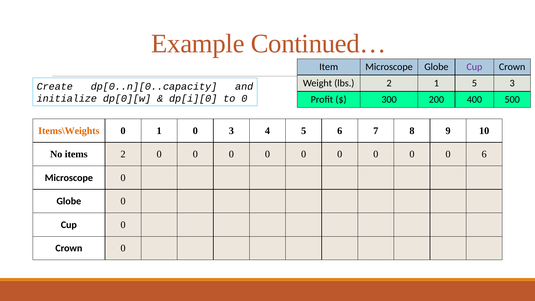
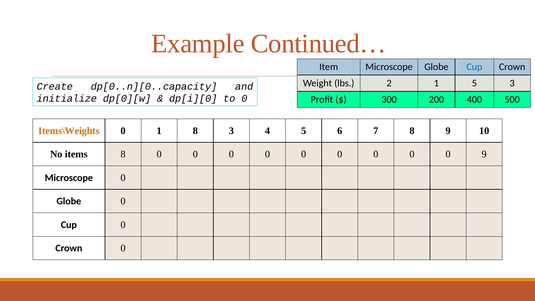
Cup colour: purple -> blue (474, 67)
1 0: 0 -> 8 (195, 131)
items 2: 2 -> 8 (123, 154)
0 6: 6 -> 9 (484, 154)
